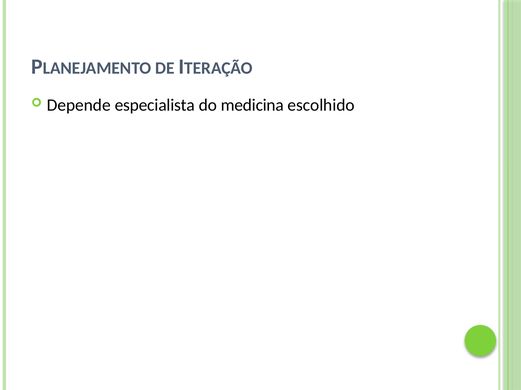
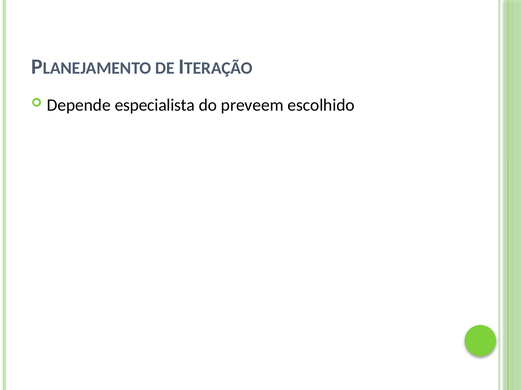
medicina: medicina -> preveem (252, 105)
